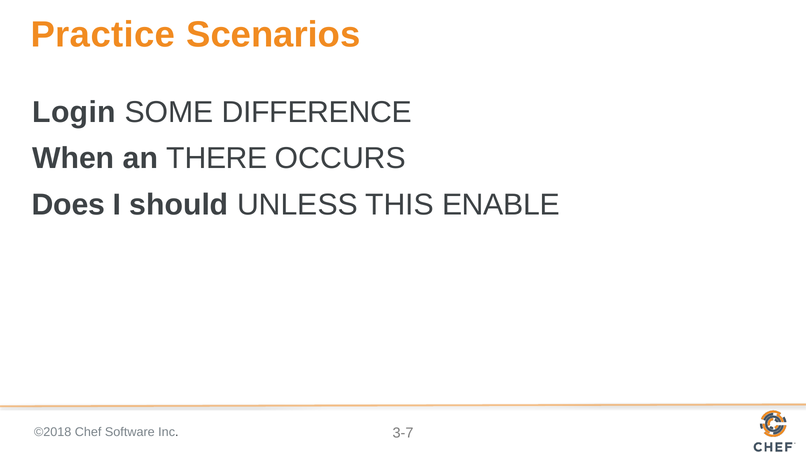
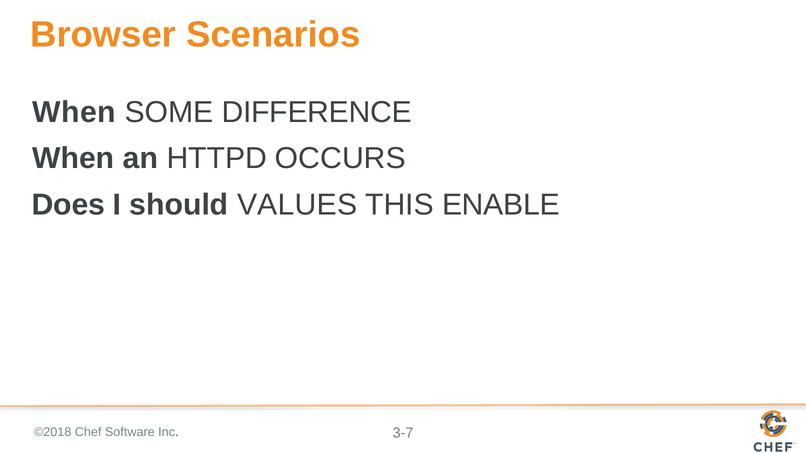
Practice: Practice -> Browser (103, 35)
Login: Login -> When (74, 112)
THERE: THERE -> HTTPD (217, 159)
UNLESS: UNLESS -> VALUES (297, 205)
